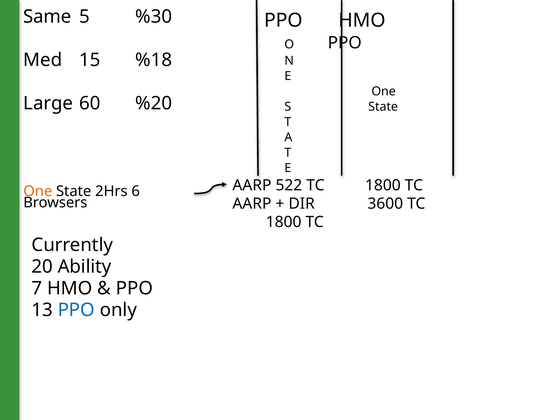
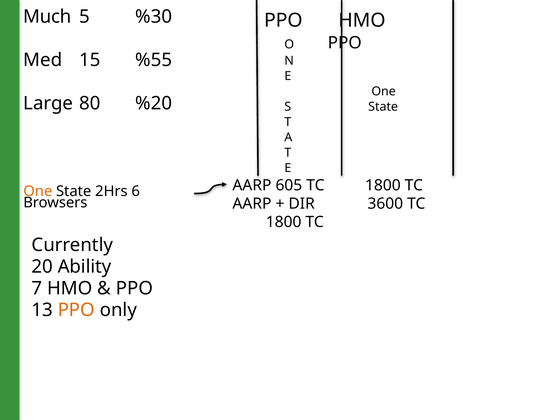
Same: Same -> Much (47, 17)
%18: %18 -> %55 (154, 60)
60: 60 -> 80 (90, 103)
522: 522 -> 605 (289, 185)
PPO colour: blue -> orange (76, 310)
